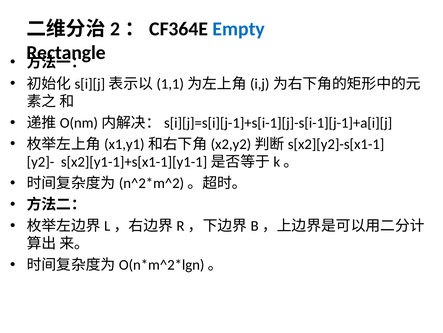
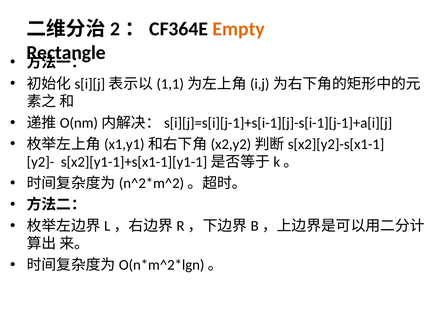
Empty colour: blue -> orange (239, 29)
